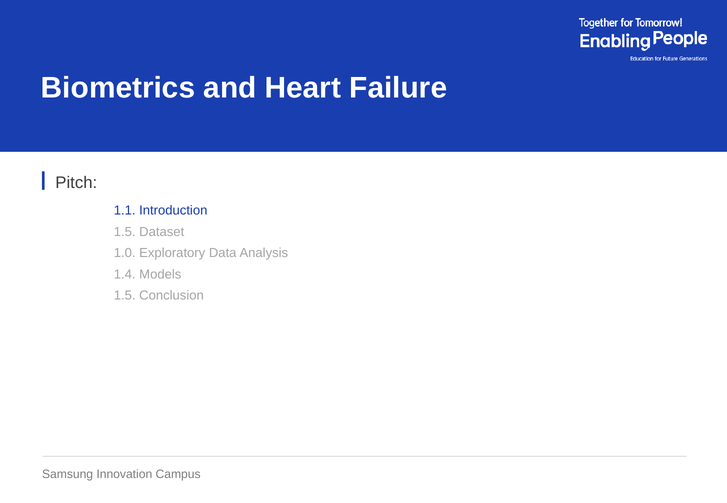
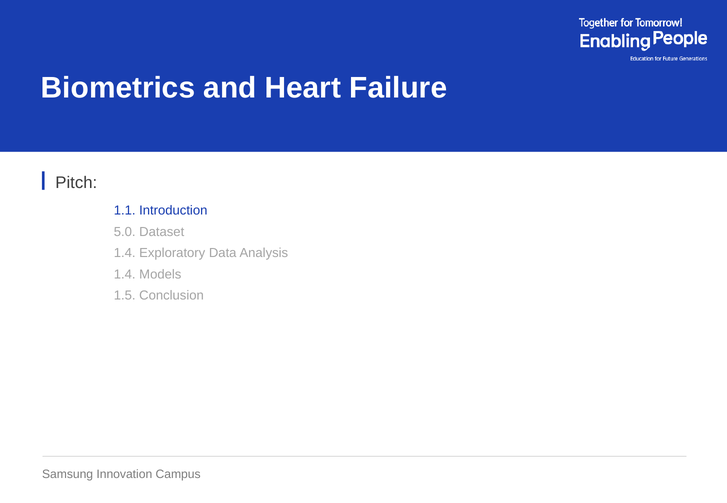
1.5: 1.5 -> 5.0 (125, 232)
1.0: 1.0 -> 1.4 (125, 253)
